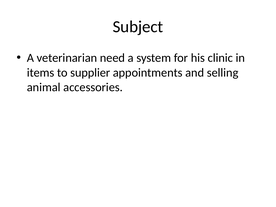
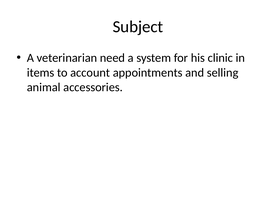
supplier: supplier -> account (90, 73)
